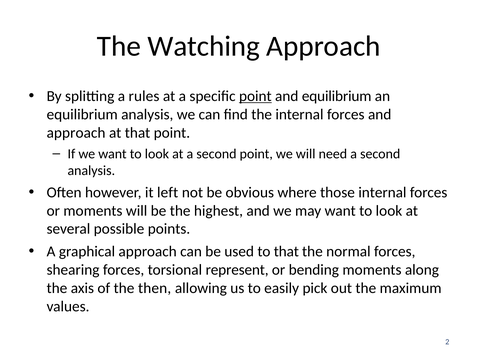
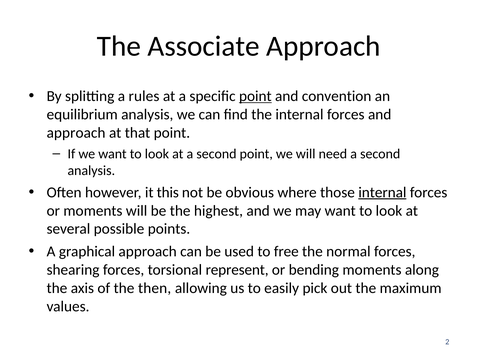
Watching: Watching -> Associate (204, 46)
and equilibrium: equilibrium -> convention (337, 96)
left: left -> this (168, 193)
internal underline: none -> present (382, 193)
to that: that -> free (286, 252)
